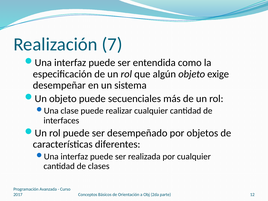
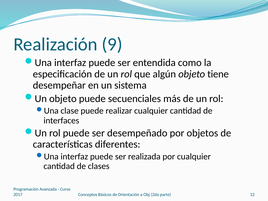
7: 7 -> 9 (112, 44)
exige: exige -> tiene (218, 74)
